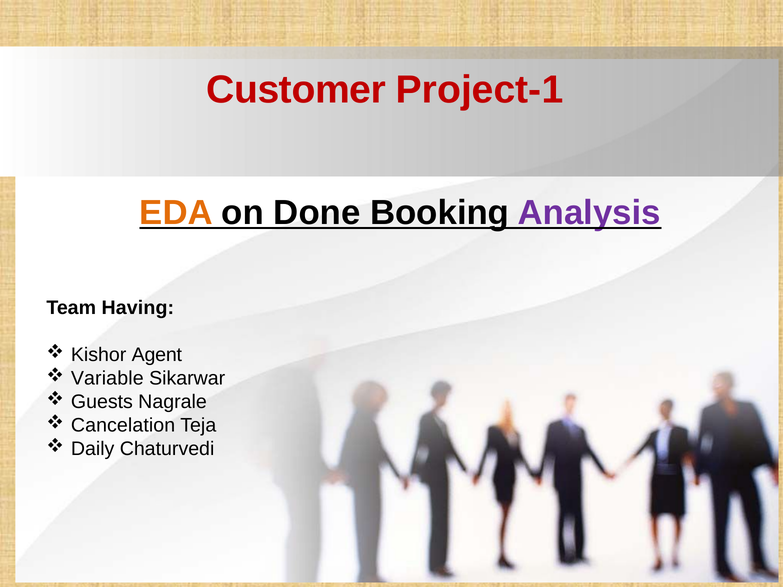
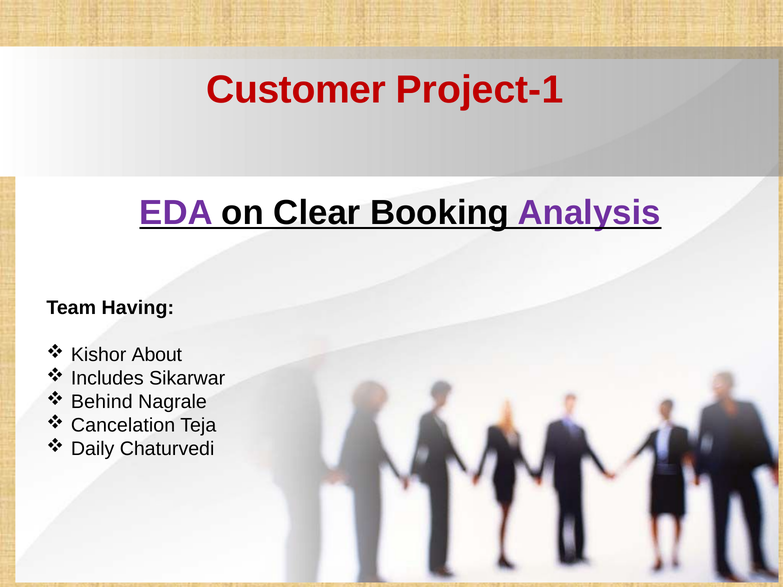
EDA colour: orange -> purple (176, 213)
Done: Done -> Clear (317, 213)
Agent: Agent -> About (157, 355)
Variable: Variable -> Includes (107, 379)
Guests: Guests -> Behind (102, 402)
